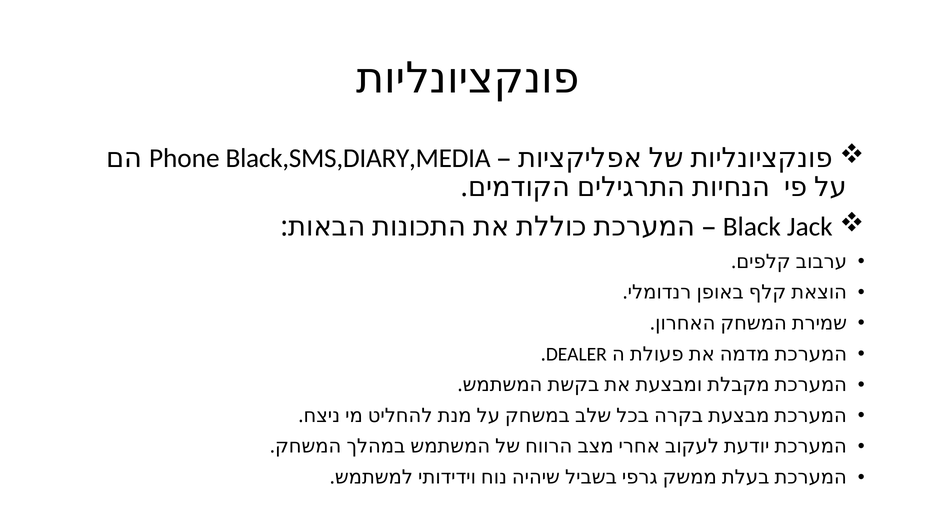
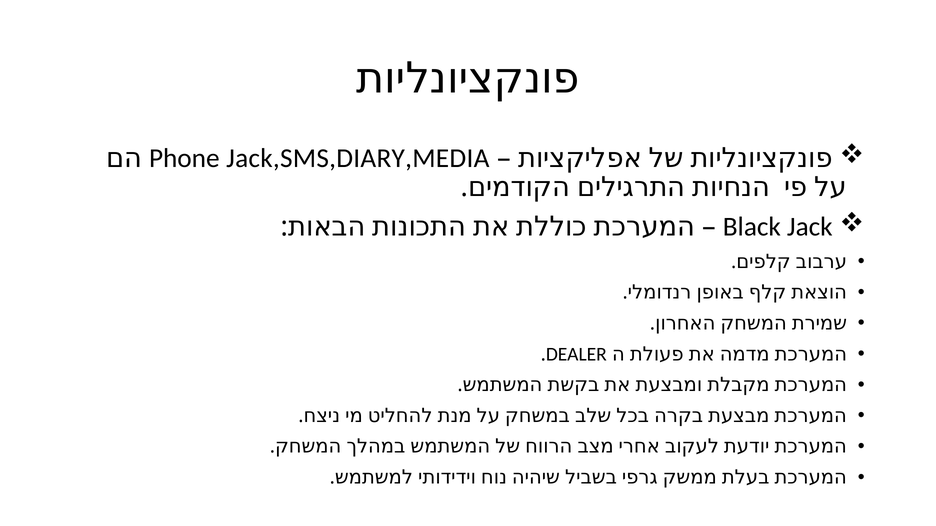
Black,SMS,DIARY,MEDIA: Black,SMS,DIARY,MEDIA -> Jack,SMS,DIARY,MEDIA (358, 158)
